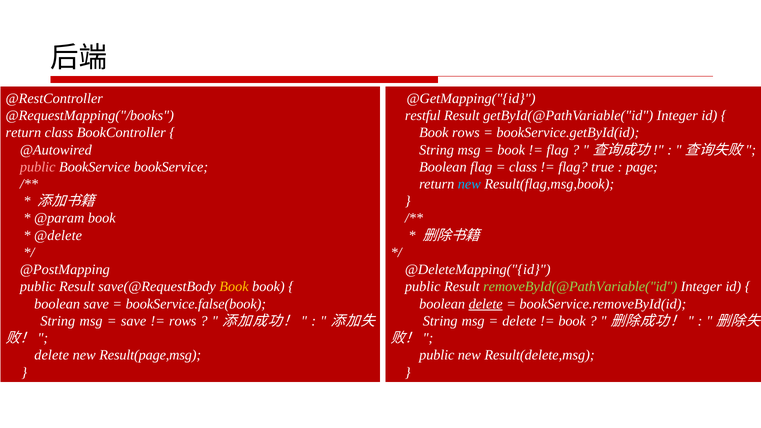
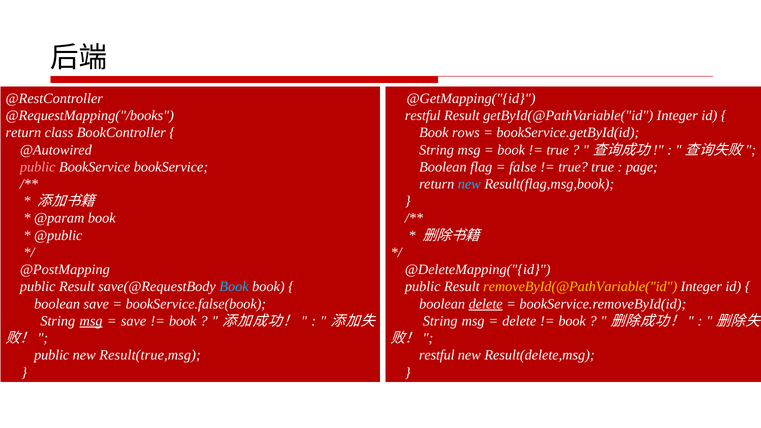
flag: flag -> true (558, 150)
class: class -> false (523, 167)
flag: flag -> true (573, 167)
@delete: @delete -> @public (58, 235)
Book colour: yellow -> light blue (234, 287)
removeById(@PathVariable("id colour: light green -> yellow (580, 287)
msg underline: none -> present (91, 321)
rows: rows -> book (183, 321)
delete: delete -> public (52, 355)
Result(page,msg: Result(page,msg -> Result(true,msg (150, 355)
public: public -> restful (437, 355)
